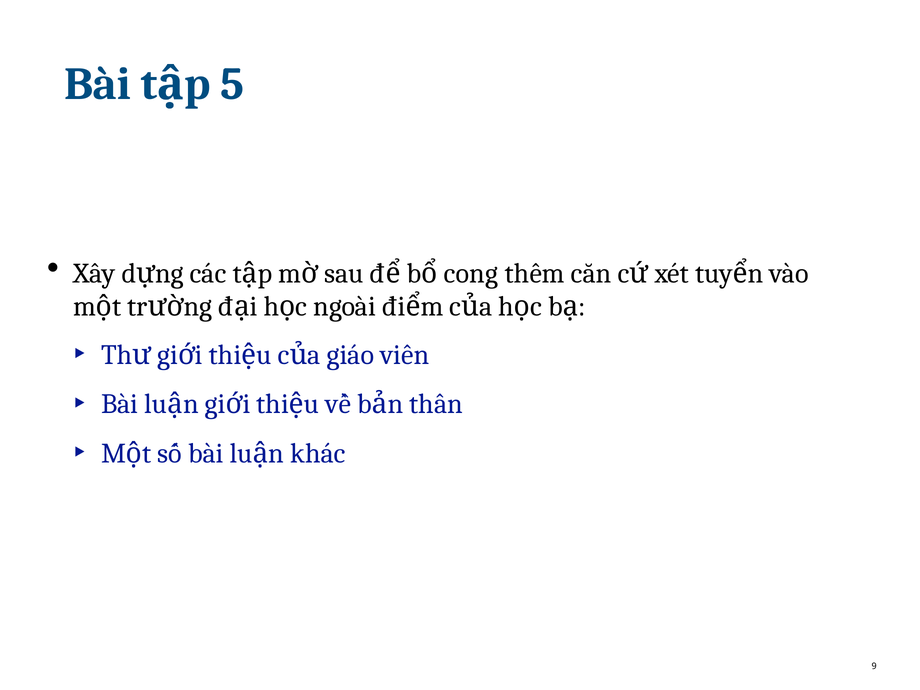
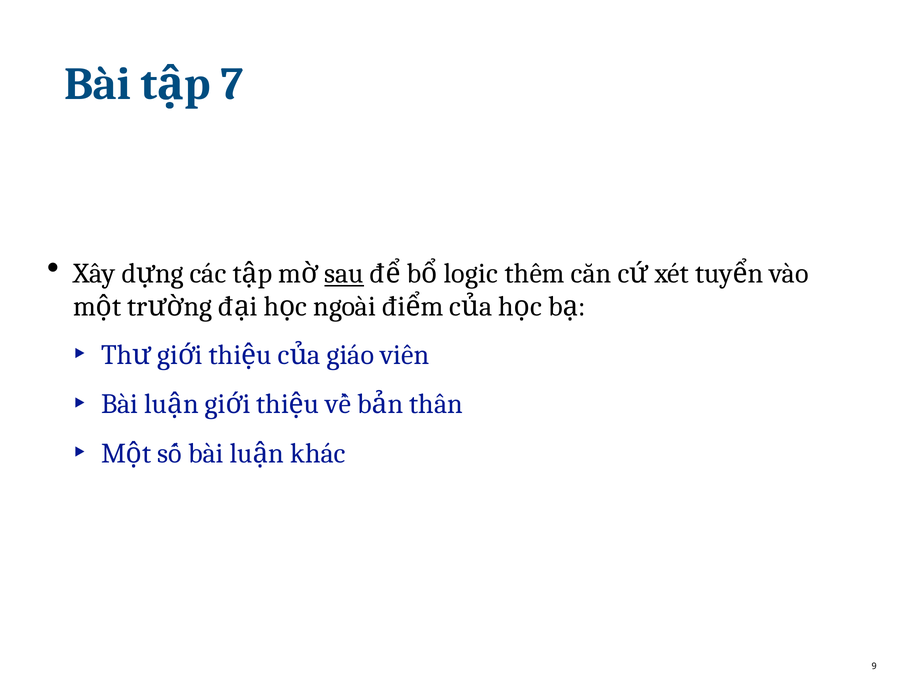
5: 5 -> 7 (232, 84)
sau underline: none -> present (344, 274)
cong: cong -> logic (471, 274)
